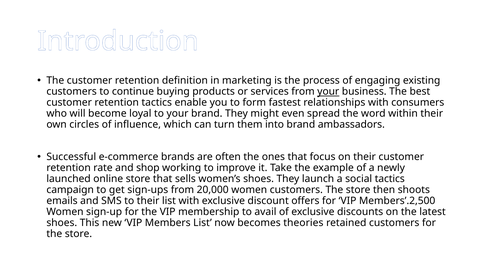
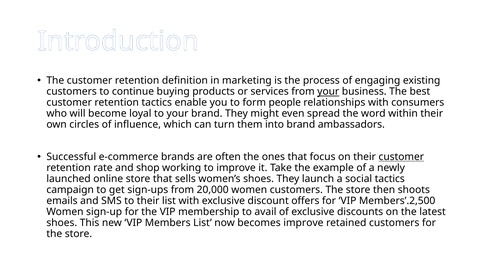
fastest: fastest -> people (285, 103)
customer underline: none -> present (401, 157)
becomes theories: theories -> improve (303, 223)
